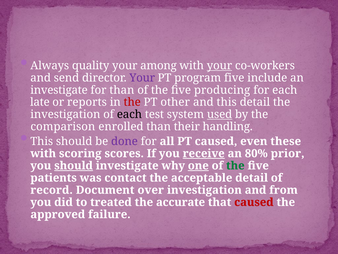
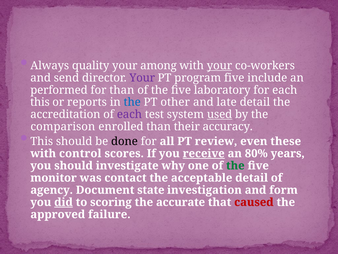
investigate: investigate -> performed (59, 90)
producing: producing -> laboratory (222, 90)
late: late -> this (40, 102)
the colour: red -> blue (132, 102)
and this: this -> late (227, 102)
investigation: investigation -> accreditation (65, 114)
each colour: black -> purple (129, 114)
handling: handling -> accuracy (228, 126)
done colour: purple -> black (124, 141)
PT caused: caused -> review (216, 141)
scoring: scoring -> control (80, 153)
prior: prior -> years (288, 153)
should underline: present -> none (74, 165)
one underline: present -> none (198, 165)
patients: patients -> monitor (54, 178)
record: record -> agency (52, 190)
over: over -> state (151, 190)
from: from -> form (284, 190)
did underline: none -> present (64, 202)
treated: treated -> scoring (111, 202)
